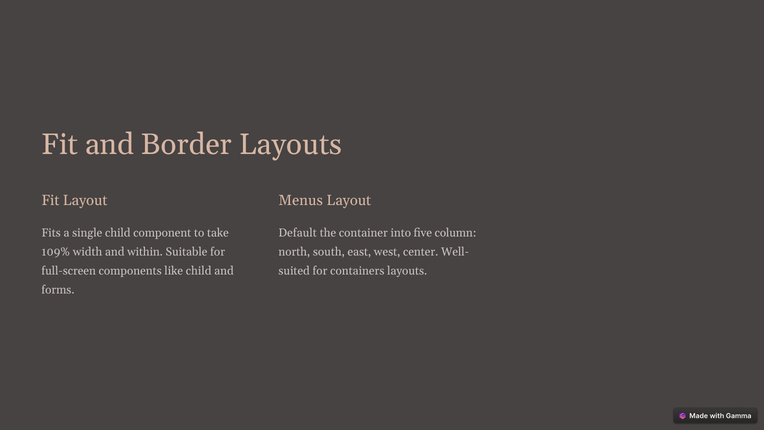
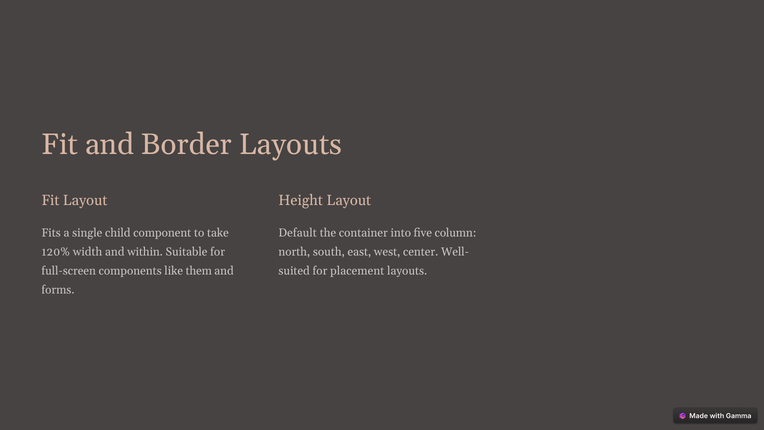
Menus: Menus -> Height (301, 200)
109%: 109% -> 120% (56, 252)
like child: child -> them (199, 271)
containers: containers -> placement (357, 271)
